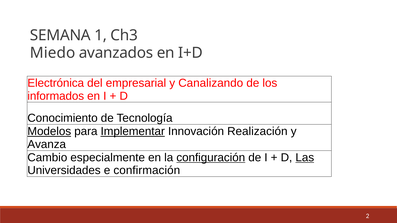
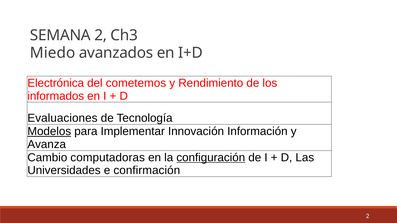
SEMANA 1: 1 -> 2 (101, 35)
empresarial: empresarial -> cometemos (136, 83)
Canalizando: Canalizando -> Rendimiento (211, 83)
Conocimiento: Conocimiento -> Evaluaciones (62, 118)
Implementar underline: present -> none (133, 132)
Realización: Realización -> Información (257, 132)
especialmente: especialmente -> computadoras (108, 158)
Las underline: present -> none (305, 158)
